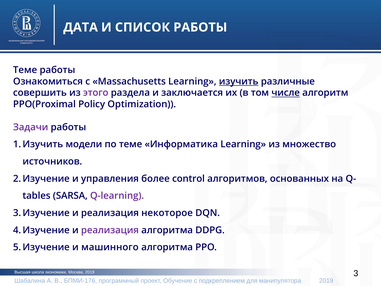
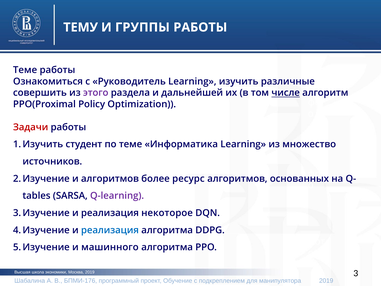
ДАТА: ДАТА -> ТЕМУ (81, 27)
СПИСОК: СПИСОК -> ГРУППЫ (142, 27)
Massachusetts: Massachusetts -> Руководитель (129, 81)
изучить underline: present -> none (239, 81)
заключается: заключается -> дальнейшей (192, 93)
Задачи colour: purple -> red (31, 127)
модели: модели -> студент (84, 144)
и управления: управления -> алгоритмов (110, 178)
control: control -> ресурс (188, 178)
реализация colour: purple -> blue (110, 230)
